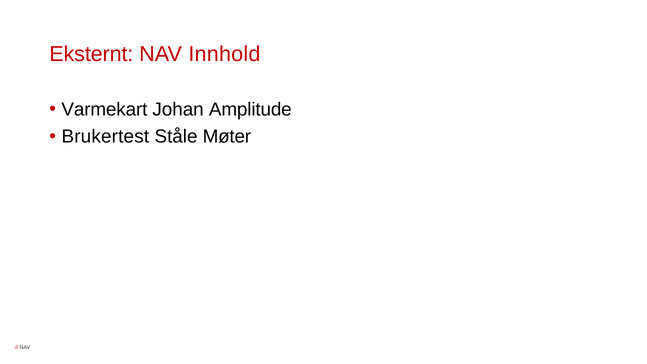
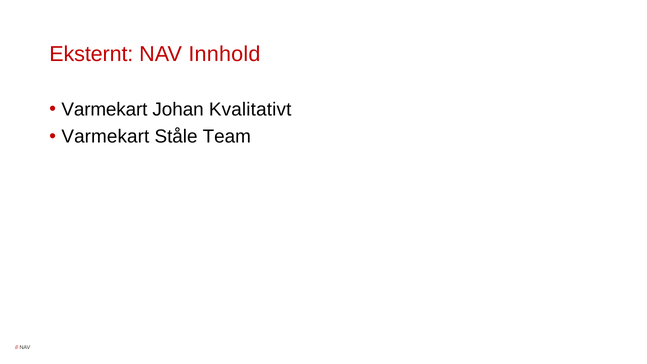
Amplitude: Amplitude -> Kvalitativt (250, 109)
Brukertest: Brukertest -> Varmekart (105, 137)
Møter: Møter -> Team (227, 137)
